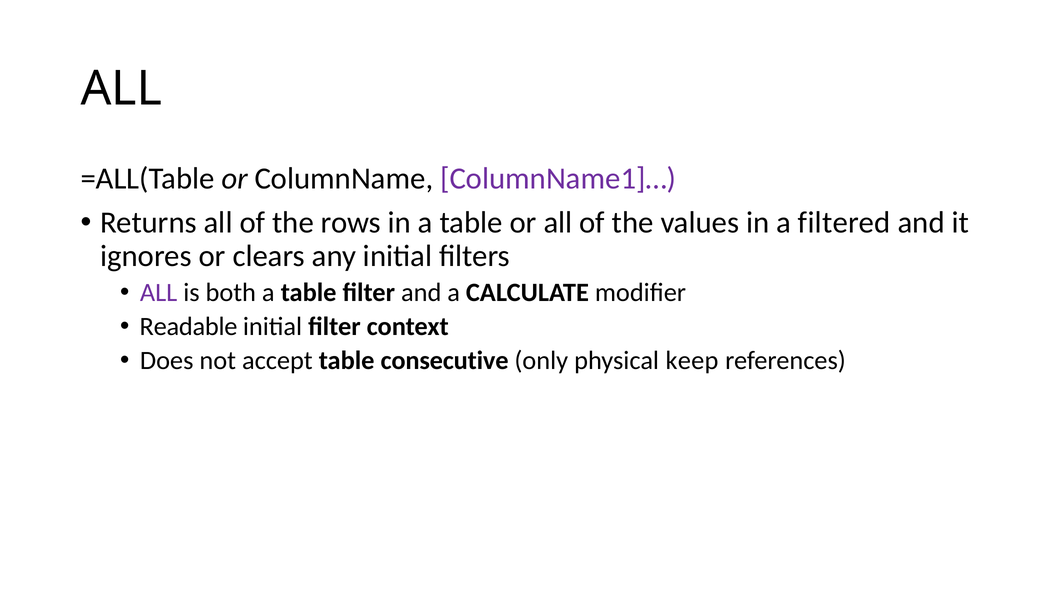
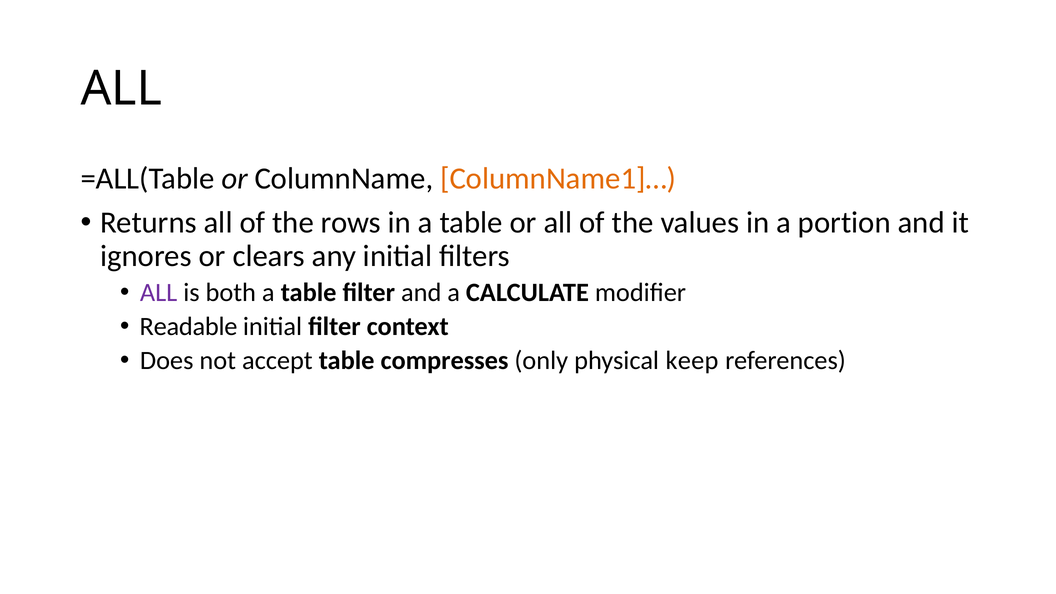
ColumnName1]… colour: purple -> orange (558, 179)
filtered: filtered -> portion (844, 223)
consecutive: consecutive -> compresses (444, 360)
